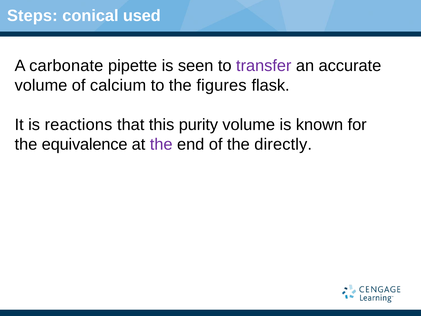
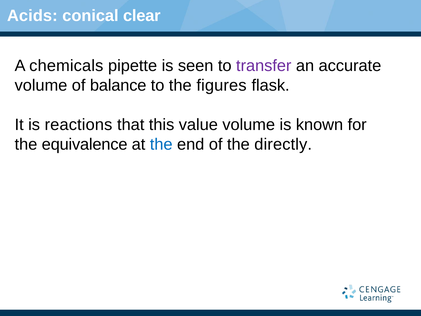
Steps: Steps -> Acids (32, 16)
used: used -> clear (142, 16)
carbonate: carbonate -> chemicals (66, 66)
calcium: calcium -> balance (118, 85)
purity: purity -> value (198, 125)
the colour: purple -> blue (161, 144)
